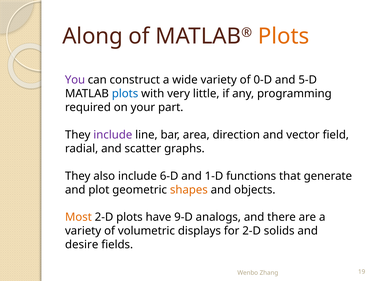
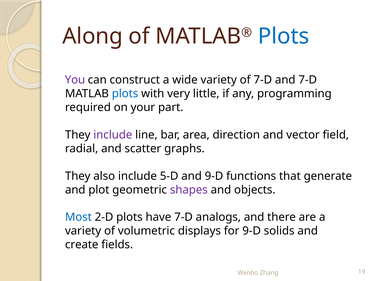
Plots colour: orange -> blue (284, 36)
of 0-D: 0-D -> 7-D (263, 80)
and 5-D: 5-D -> 7-D (308, 80)
6-D: 6-D -> 5-D (169, 176)
and 1-D: 1-D -> 9-D (214, 176)
shapes colour: orange -> purple (189, 189)
Most colour: orange -> blue (78, 217)
have 9-D: 9-D -> 7-D (184, 217)
for 2-D: 2-D -> 9-D (252, 231)
desire: desire -> create (82, 244)
